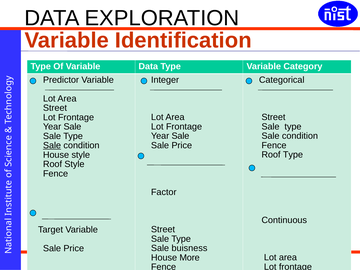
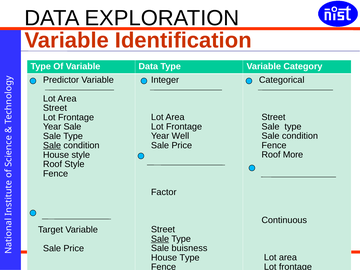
Sale: Sale -> Well (180, 136)
Roof Type: Type -> More (293, 155)
Sale underline: none -> present (160, 239)
More: More -> Type (190, 258)
